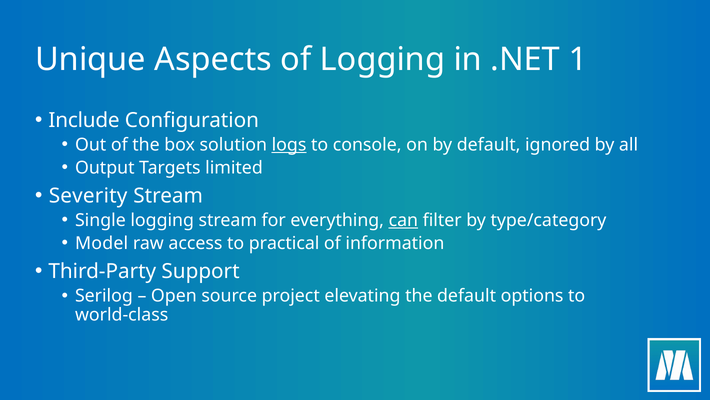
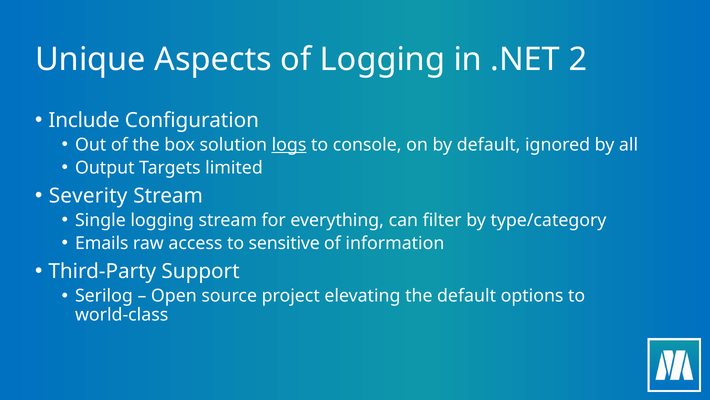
1: 1 -> 2 (578, 60)
can underline: present -> none (403, 220)
Model: Model -> Emails (102, 243)
practical: practical -> sensitive (284, 243)
